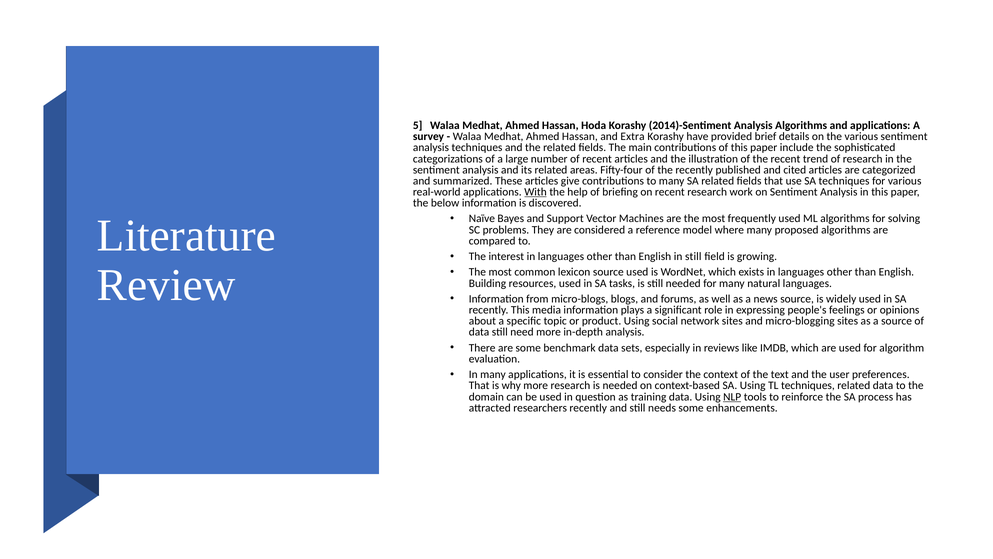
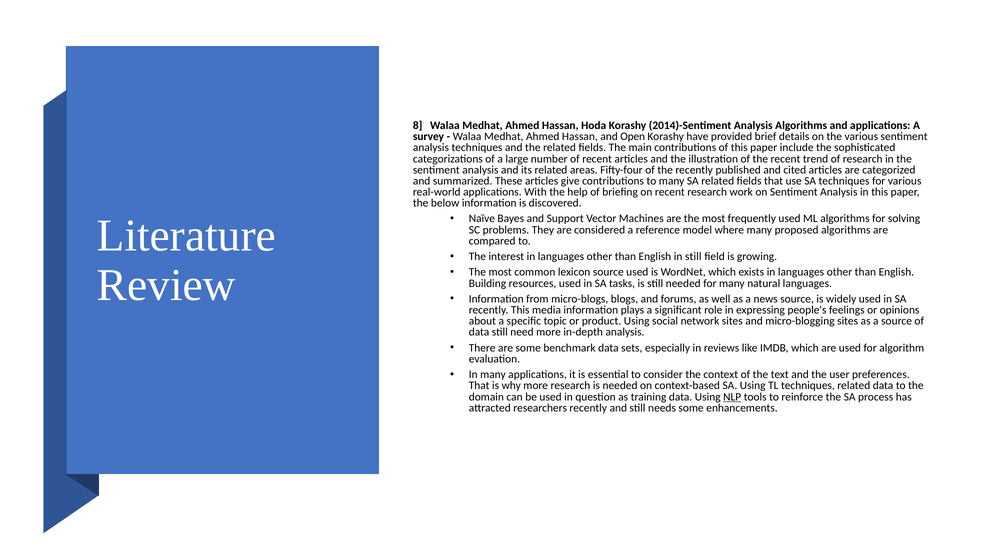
5: 5 -> 8 (418, 125)
Extra: Extra -> Open (633, 137)
With underline: present -> none (535, 192)
